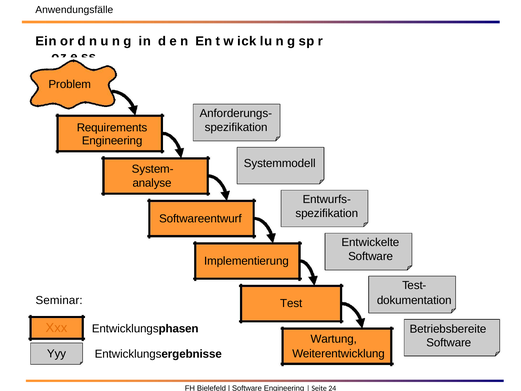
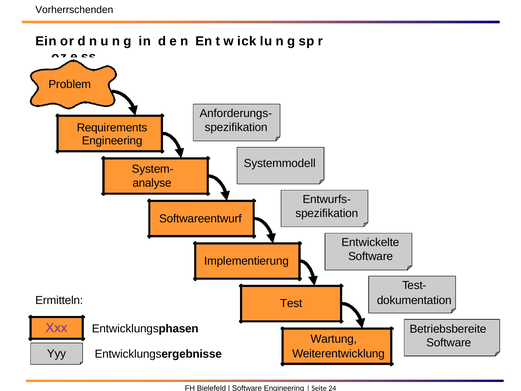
Anwendungsfälle: Anwendungsfälle -> Vorherrschenden (74, 10)
Seminar: Seminar -> Ermitteln (59, 301)
Xxx colour: orange -> purple (56, 328)
